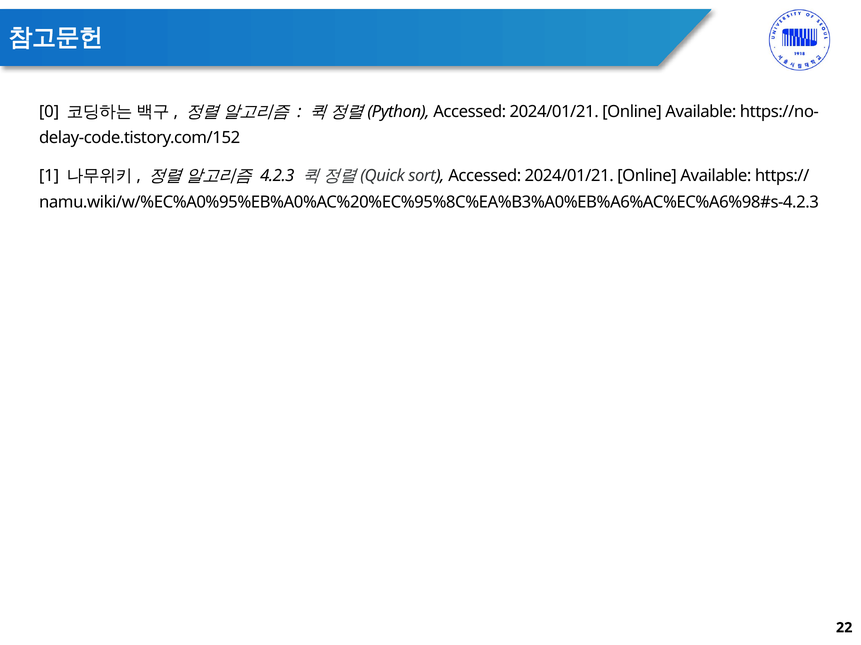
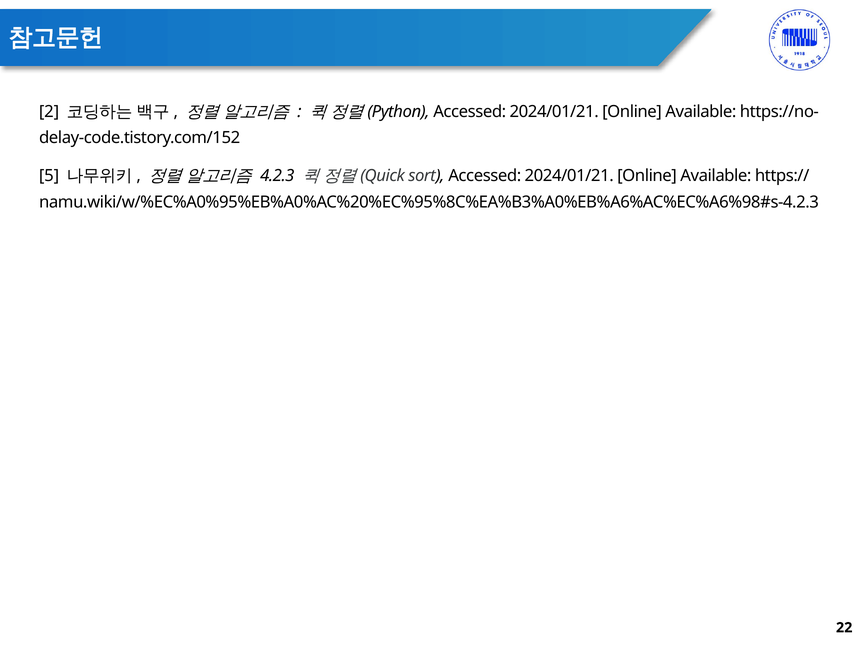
0: 0 -> 2 (49, 112)
1: 1 -> 5 (49, 176)
